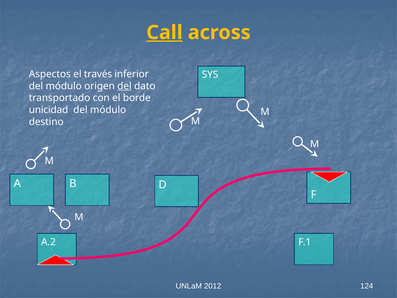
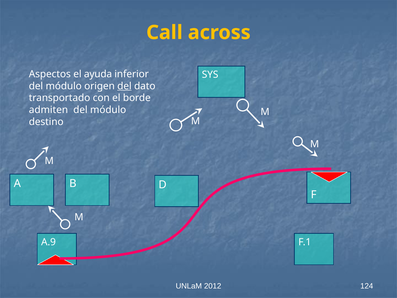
Call underline: present -> none (164, 32)
través: través -> ayuda (98, 74)
unicidad: unicidad -> admiten (48, 110)
A.2: A.2 -> A.9 (49, 242)
